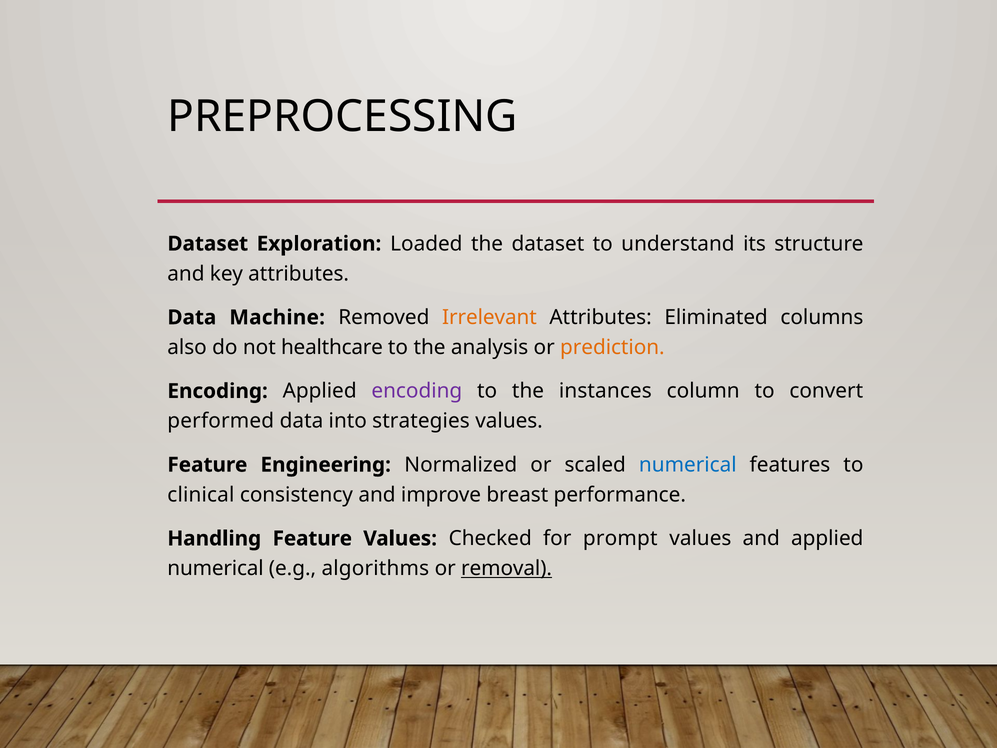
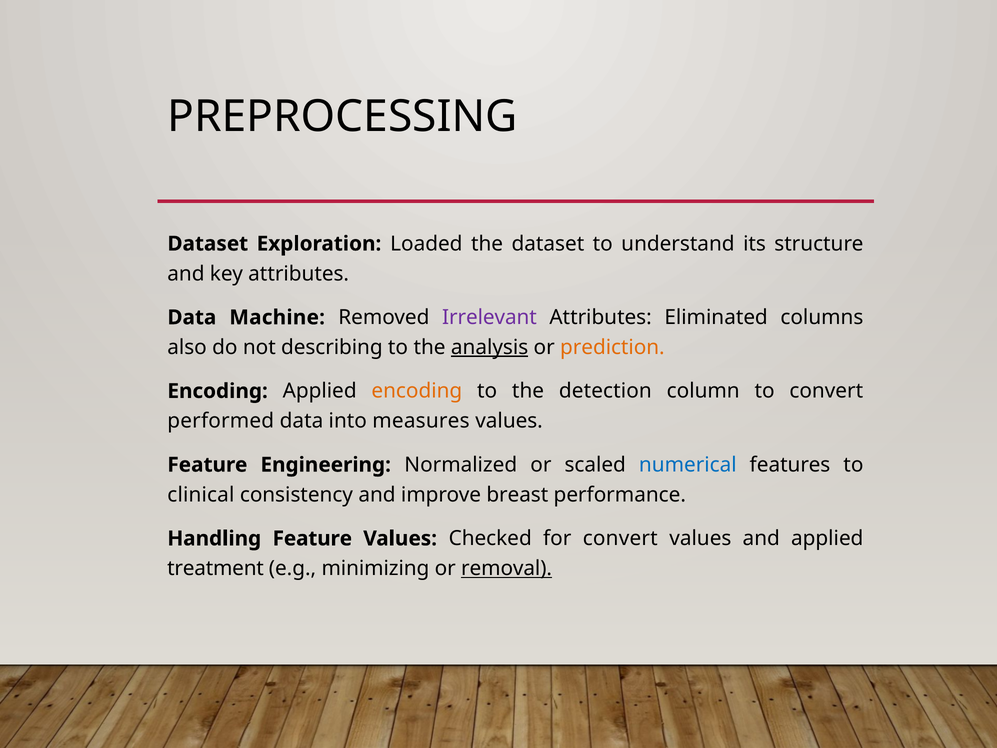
Irrelevant colour: orange -> purple (489, 317)
healthcare: healthcare -> describing (332, 347)
analysis underline: none -> present (490, 347)
encoding colour: purple -> orange (417, 391)
instances: instances -> detection (605, 391)
strategies: strategies -> measures (421, 421)
for prompt: prompt -> convert (620, 538)
numerical: numerical -> treatment (216, 568)
algorithms: algorithms -> minimizing (375, 568)
